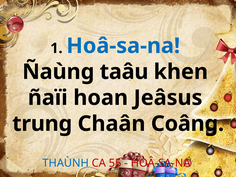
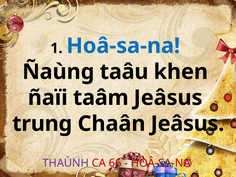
hoan: hoan -> taâm (101, 98)
Chaân Coâng: Coâng -> Jeâsus (187, 124)
THAÙNH colour: blue -> purple (66, 163)
55: 55 -> 66 (115, 163)
